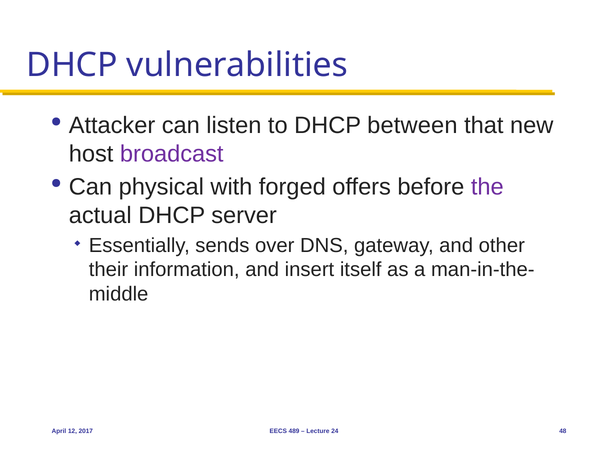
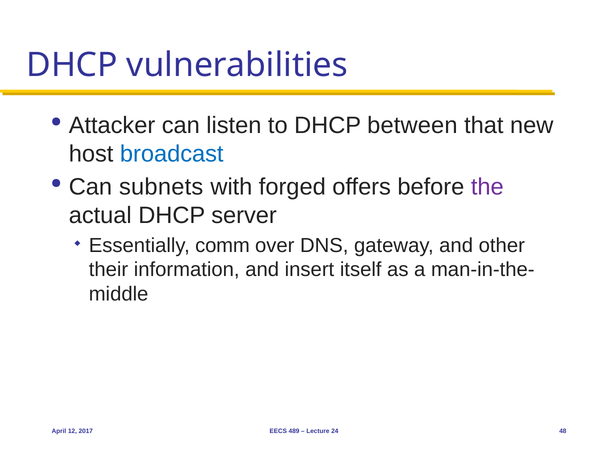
broadcast colour: purple -> blue (172, 154)
physical: physical -> subnets (161, 187)
sends: sends -> comm (222, 245)
